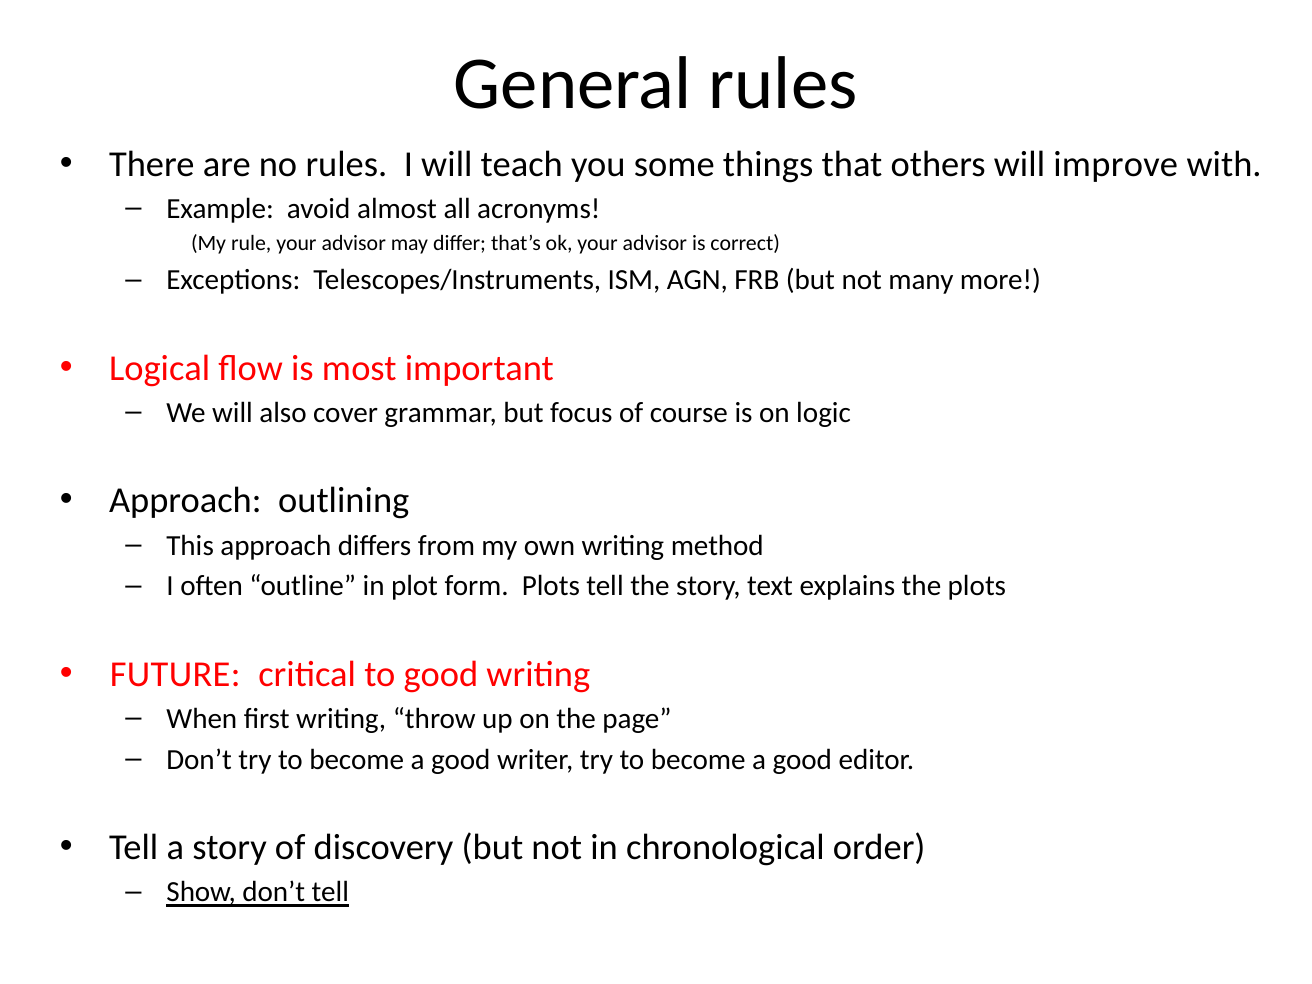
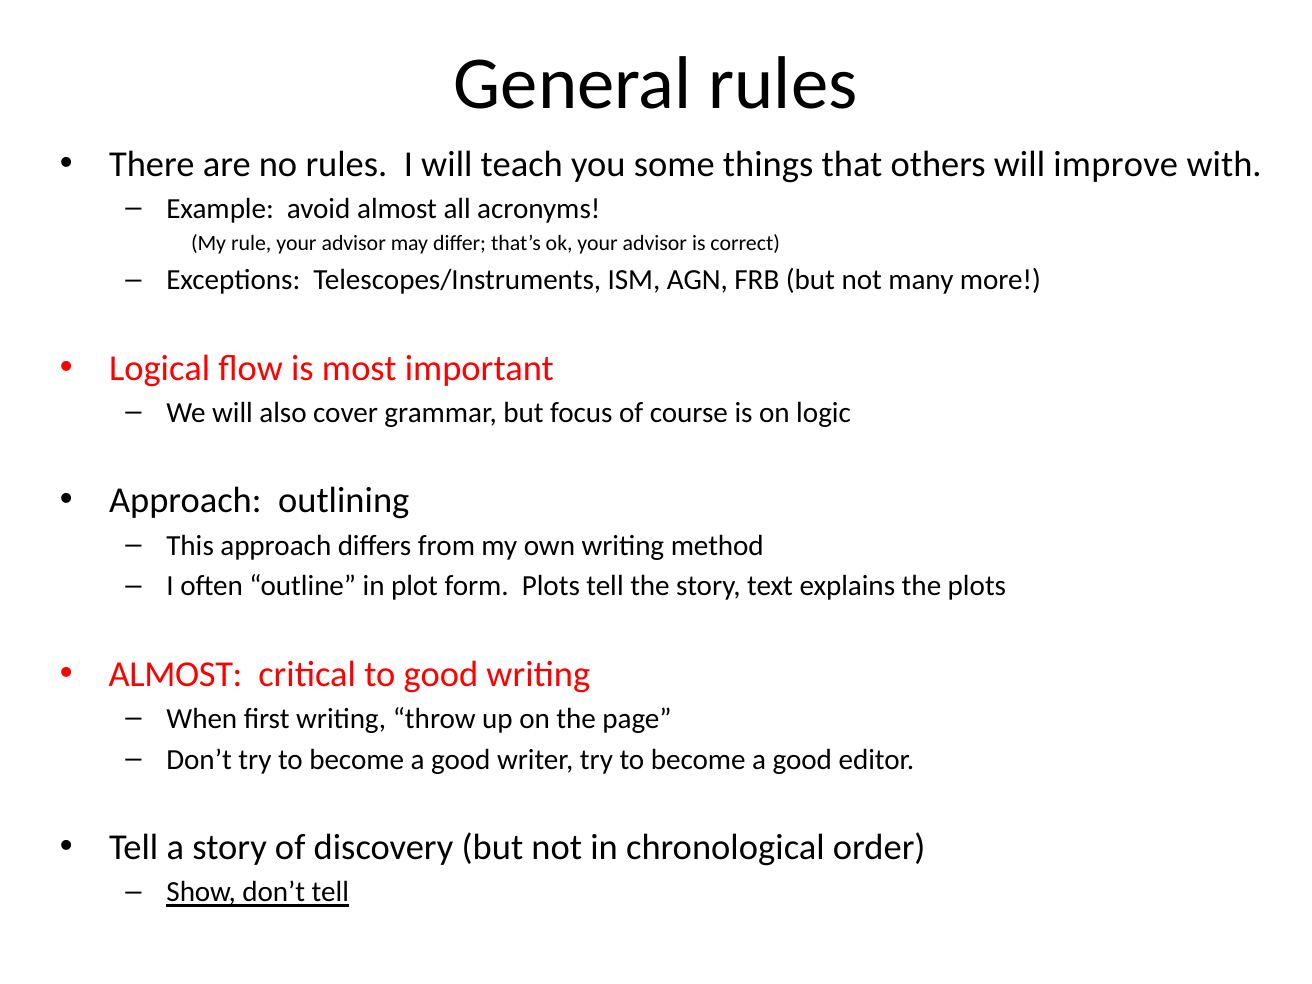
FUTURE: FUTURE -> ALMOST (176, 674)
